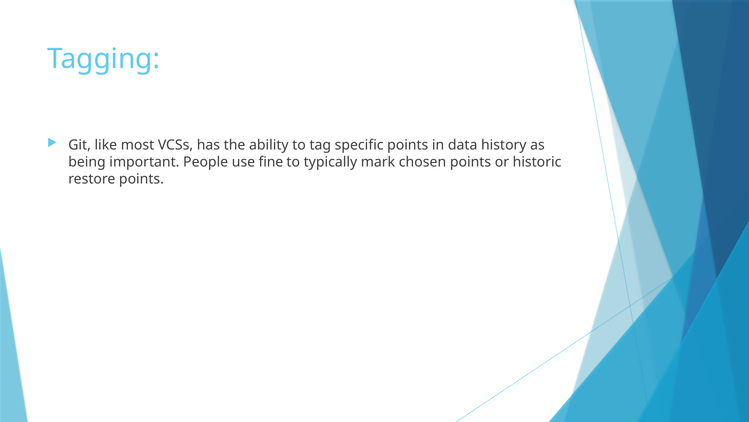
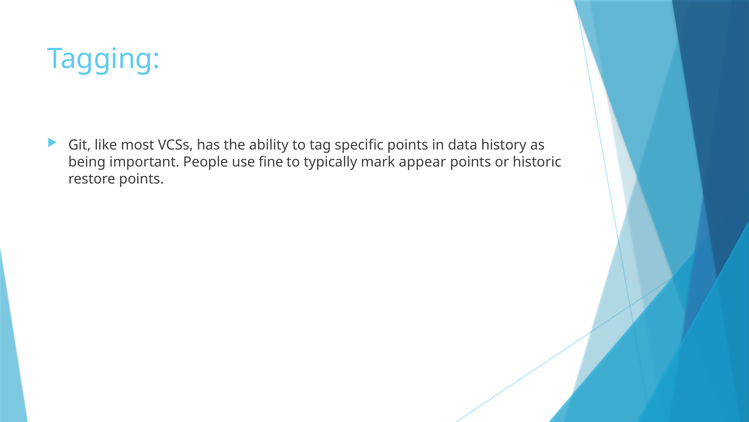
chosen: chosen -> appear (422, 162)
